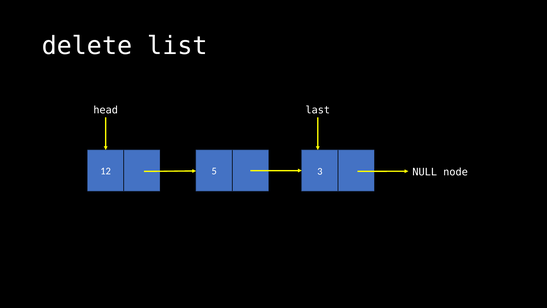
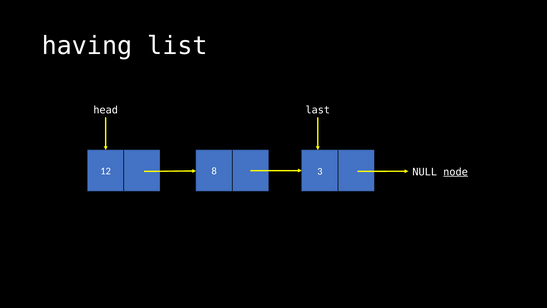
delete: delete -> having (87, 46)
5: 5 -> 8 (214, 171)
node underline: none -> present (456, 172)
